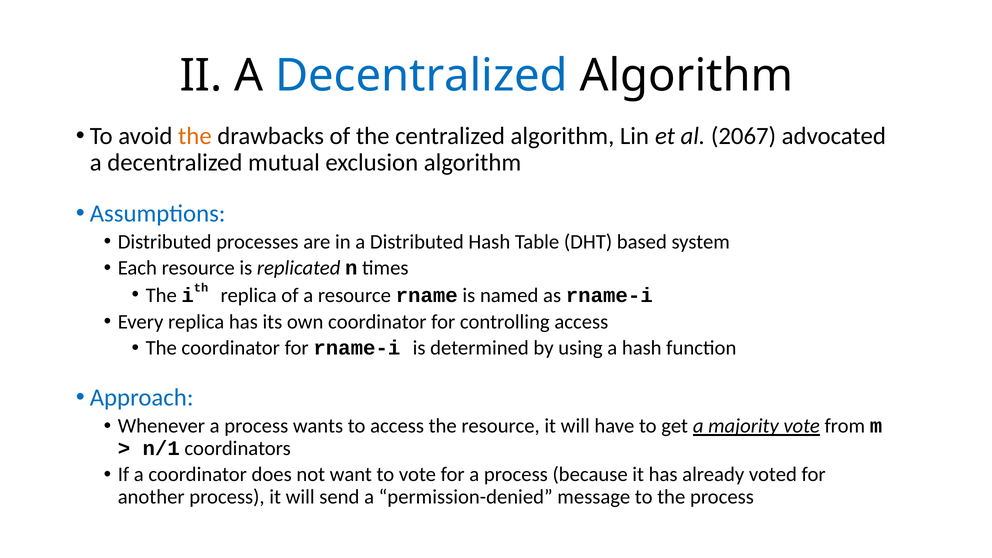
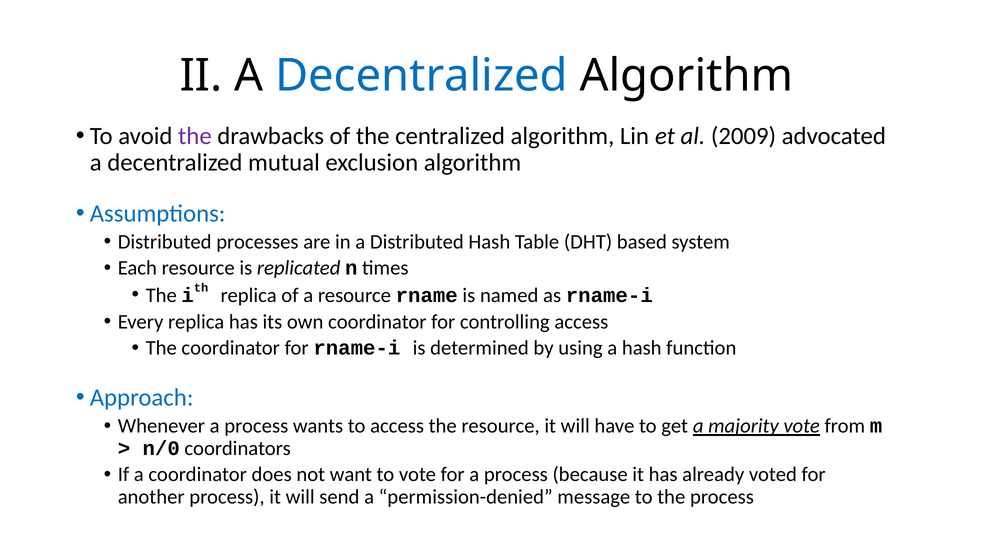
the colour: orange -> purple (195, 136)
2067: 2067 -> 2009 (744, 136)
n/1: n/1 -> n/0 (161, 448)
